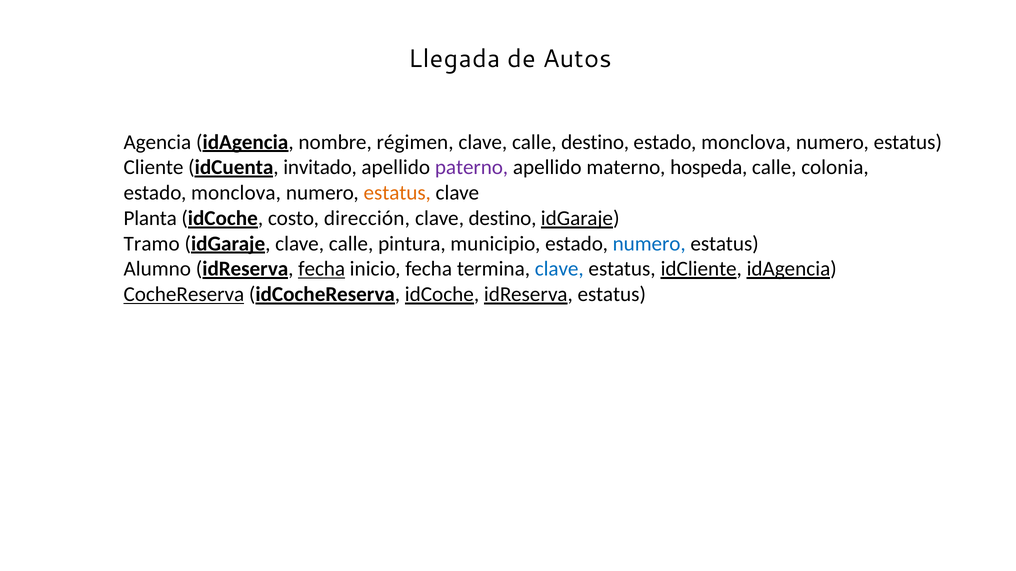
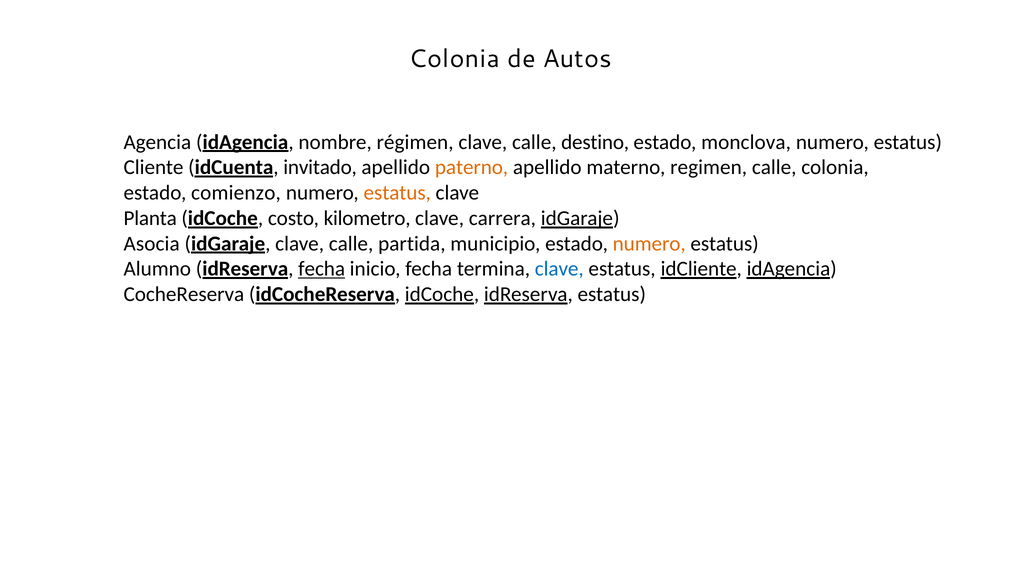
Llegada: Llegada -> Colonia (454, 59)
paterno colour: purple -> orange (472, 168)
hospeda: hospeda -> regimen (709, 168)
monclova: monclova -> comienzo (236, 193)
dirección: dirección -> kilometro (367, 218)
clave destino: destino -> carrera (502, 218)
Tramo: Tramo -> Asocia (152, 244)
pintura: pintura -> partida (412, 244)
numero colour: blue -> orange (649, 244)
CocheReserva underline: present -> none (184, 295)
